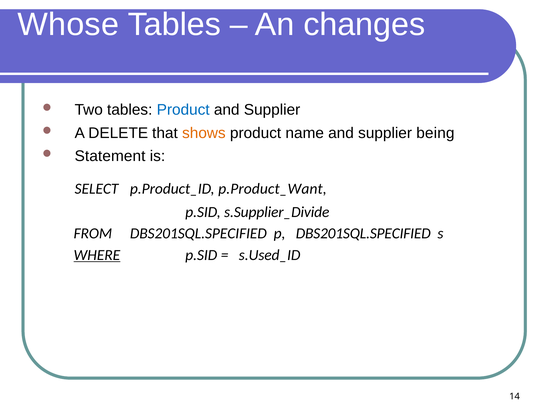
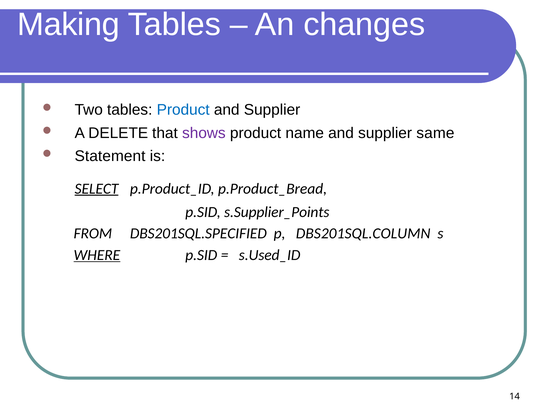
Whose: Whose -> Making (69, 24)
shows colour: orange -> purple (204, 133)
being: being -> same (435, 133)
SELECT underline: none -> present (97, 189)
p.Product_Want: p.Product_Want -> p.Product_Bread (273, 189)
s.Supplier_Divide: s.Supplier_Divide -> s.Supplier_Points (277, 212)
p DBS201SQL.SPECIFIED: DBS201SQL.SPECIFIED -> DBS201SQL.COLUMN (363, 233)
